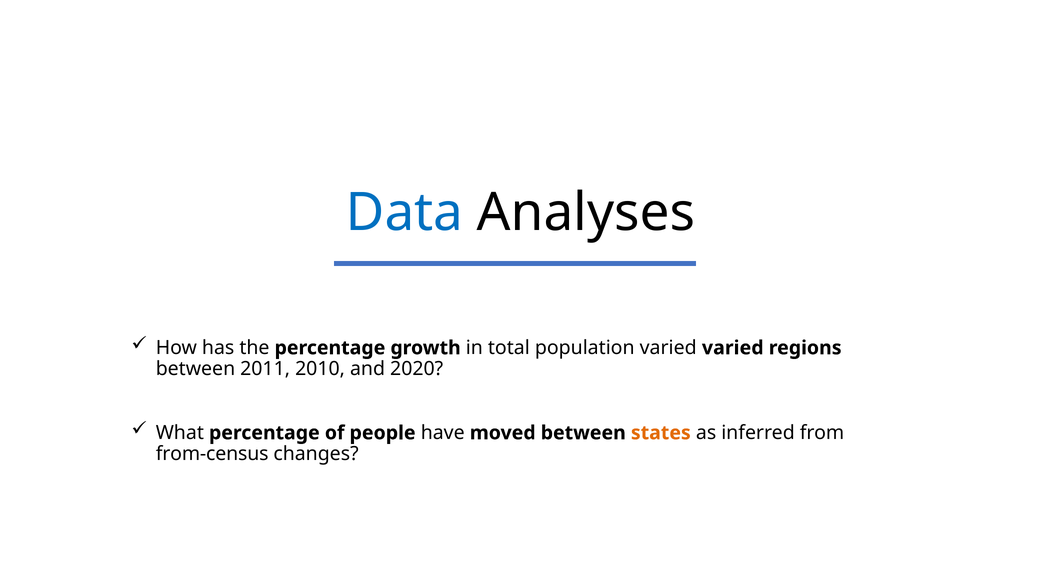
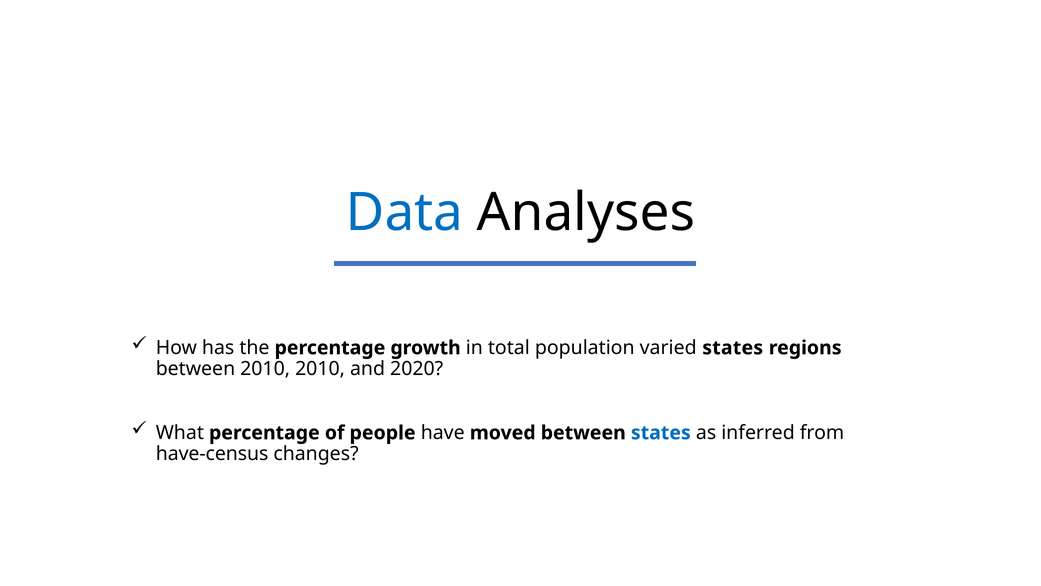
varied varied: varied -> states (733, 348)
between 2011: 2011 -> 2010 (265, 369)
states colour: orange -> blue (661, 433)
from-census: from-census -> have-census (212, 454)
